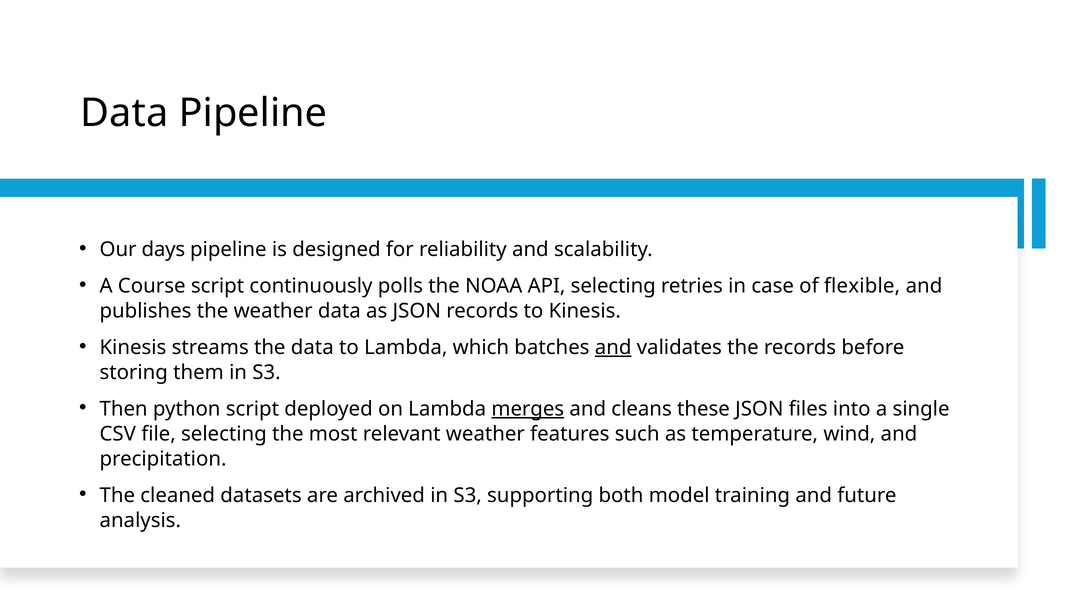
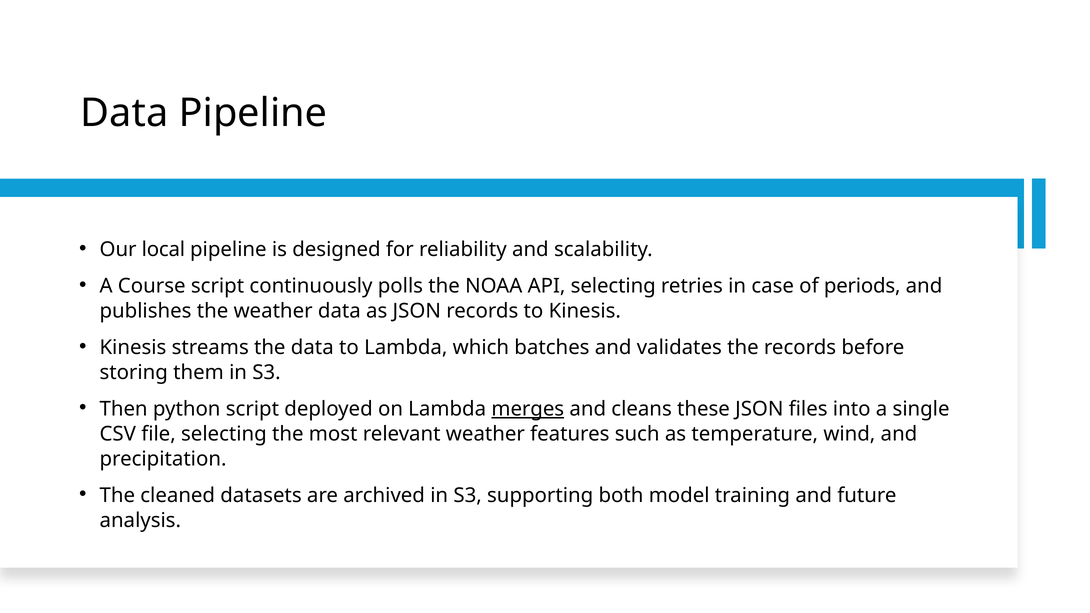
days: days -> local (163, 250)
flexible: flexible -> periods (862, 286)
and underline: present -> none (613, 348)
